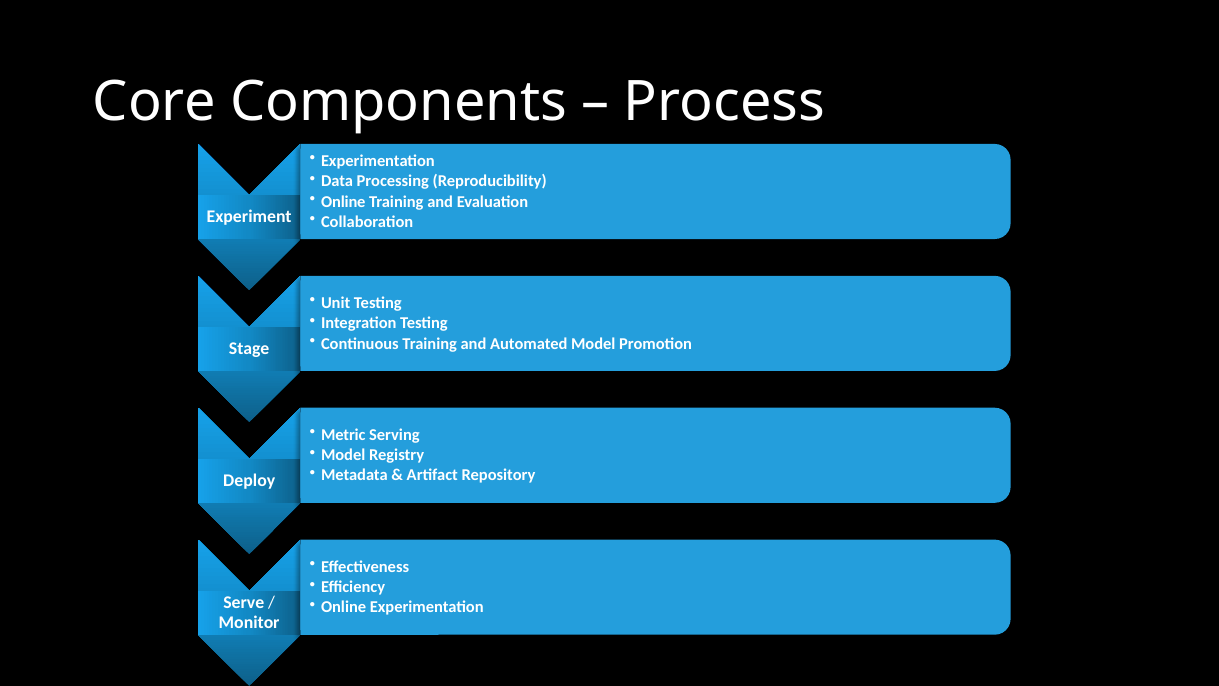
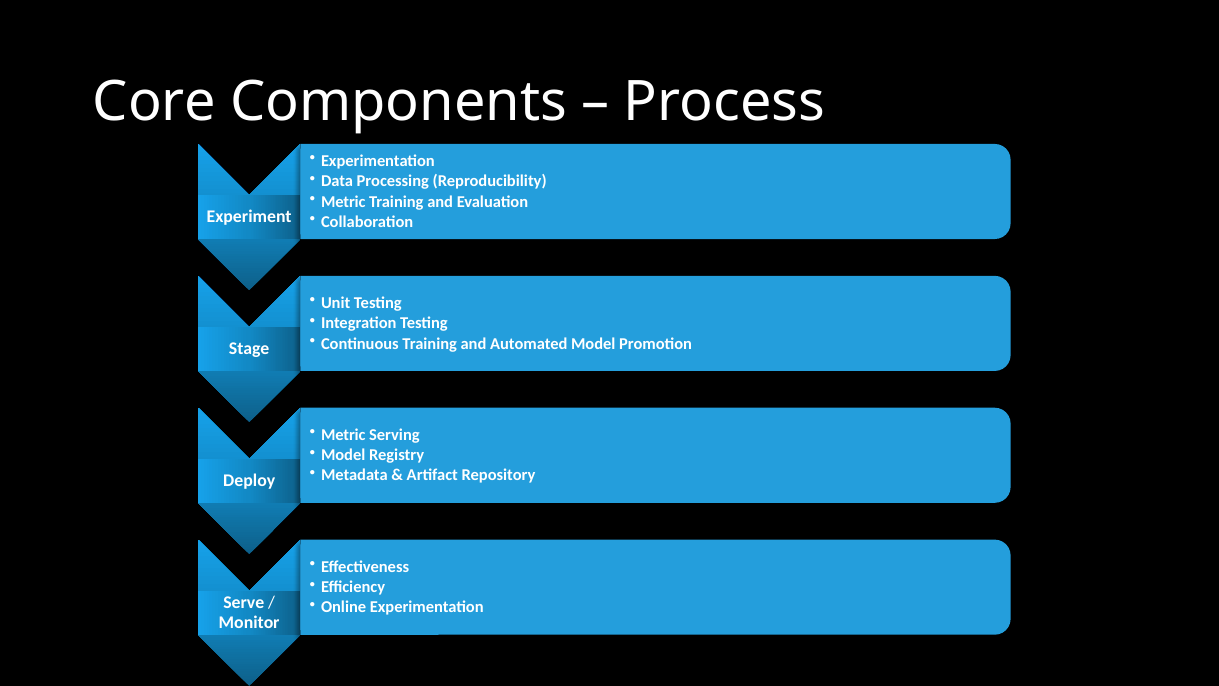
Online: Online -> Metric (343, 201)
